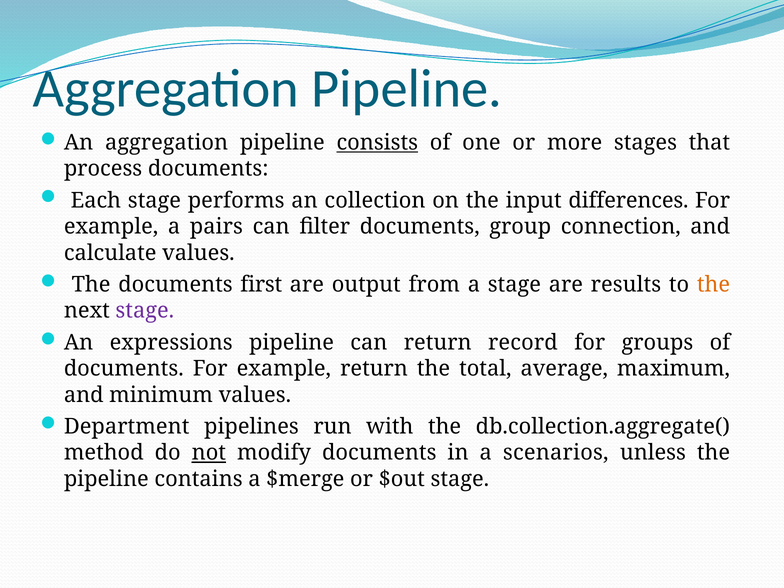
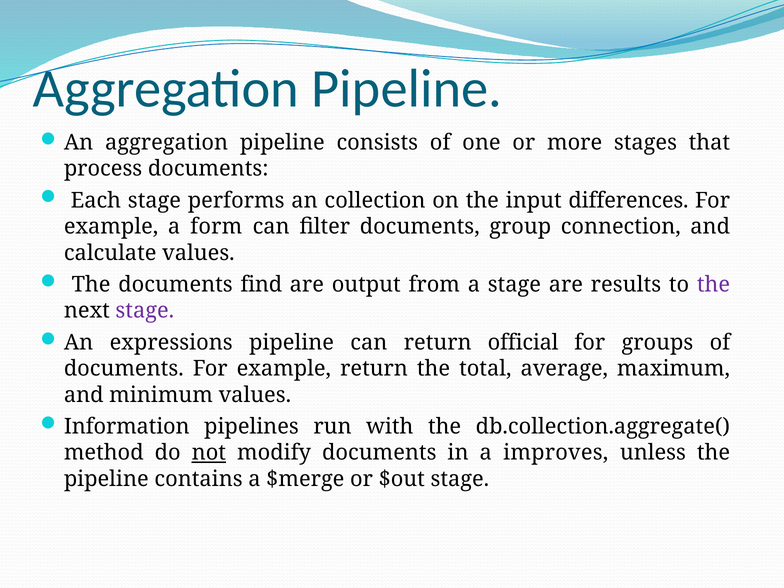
consists underline: present -> none (377, 143)
pairs: pairs -> form (216, 227)
first: first -> find (261, 285)
the colour: orange -> purple (713, 285)
record: record -> official (523, 343)
Department: Department -> Information (127, 427)
scenarios: scenarios -> improves (556, 453)
